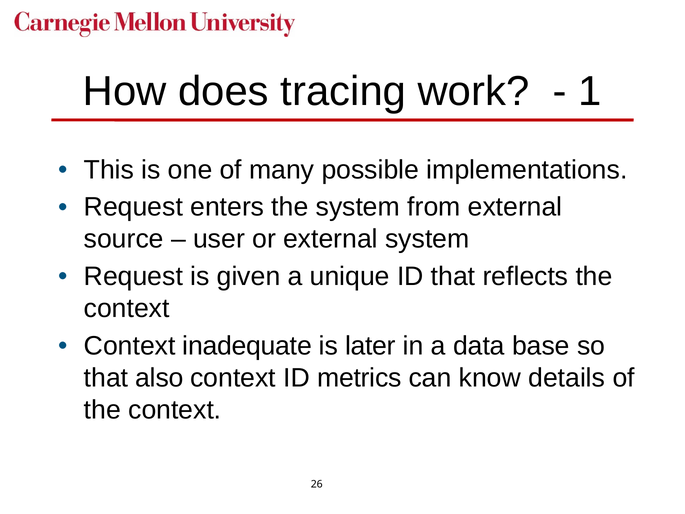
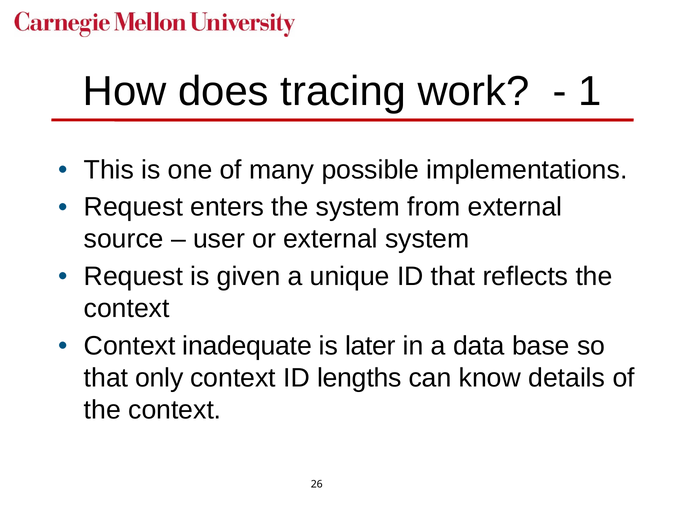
also: also -> only (159, 378)
metrics: metrics -> lengths (359, 378)
